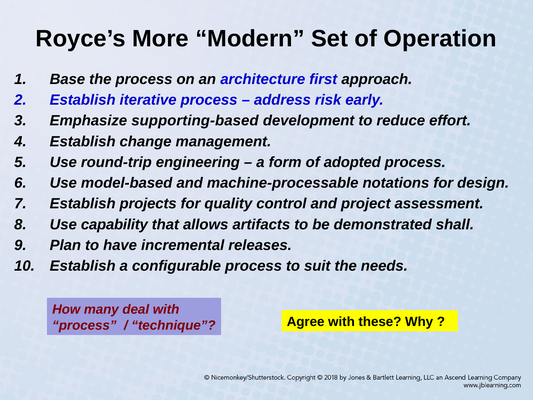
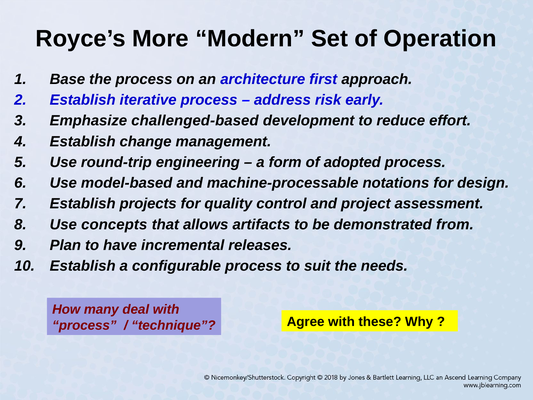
supporting-based: supporting-based -> challenged-based (195, 121)
capability: capability -> concepts (114, 224)
shall: shall -> from (455, 224)
